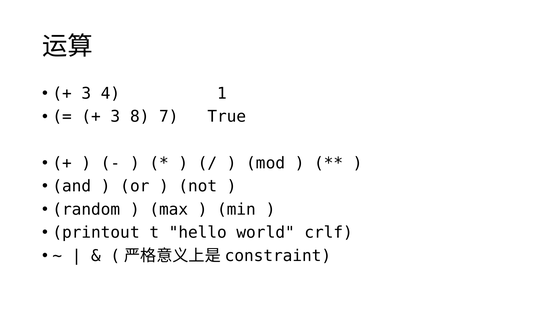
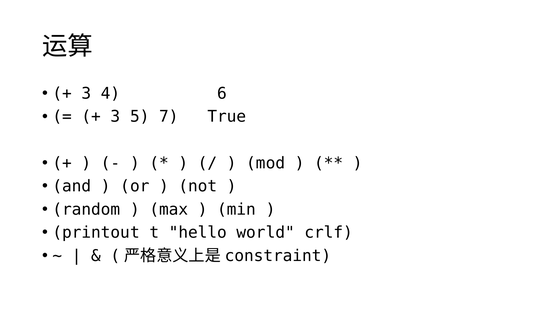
1: 1 -> 6 (222, 93)
8: 8 -> 5 (140, 117)
